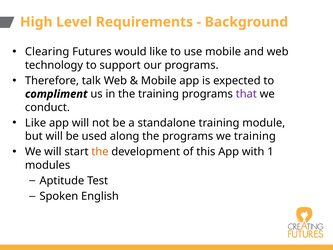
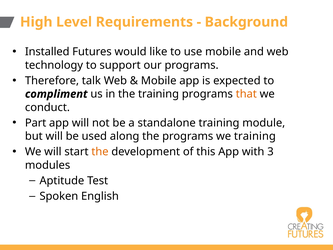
Clearing: Clearing -> Installed (47, 52)
that colour: purple -> orange (246, 94)
Like: Like -> Part (36, 123)
1: 1 -> 3 (270, 152)
